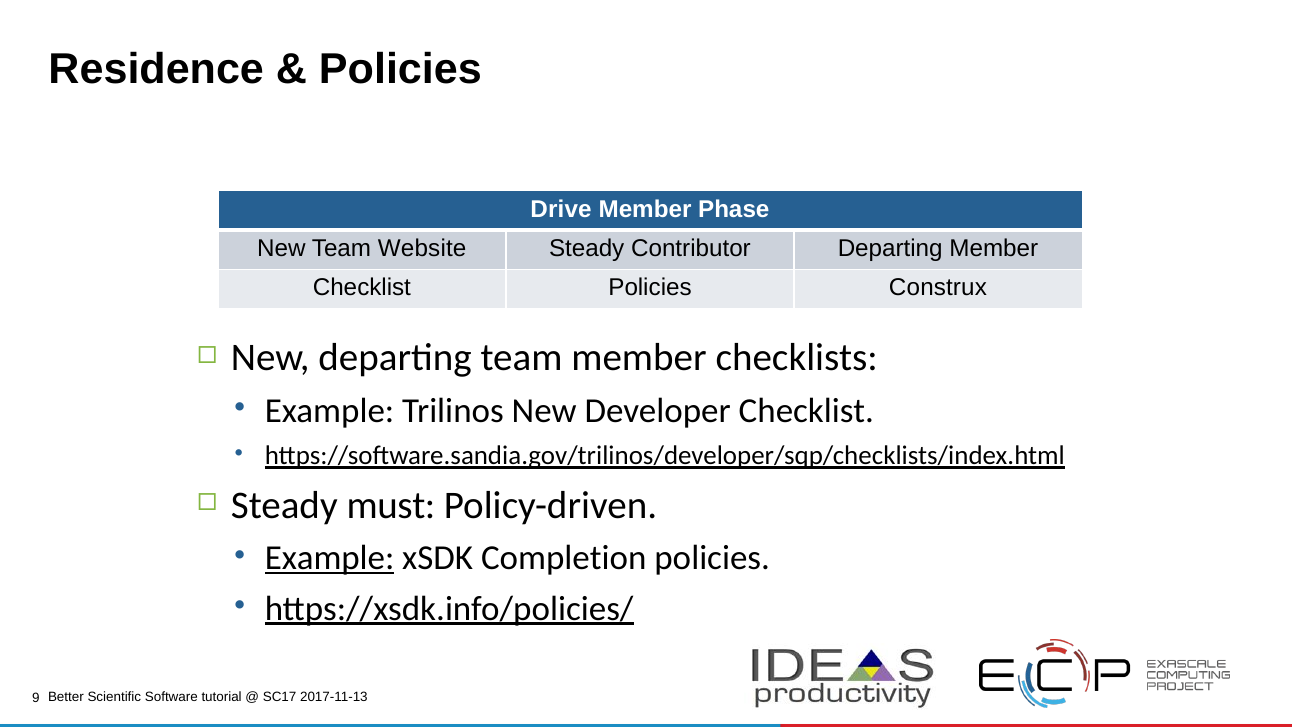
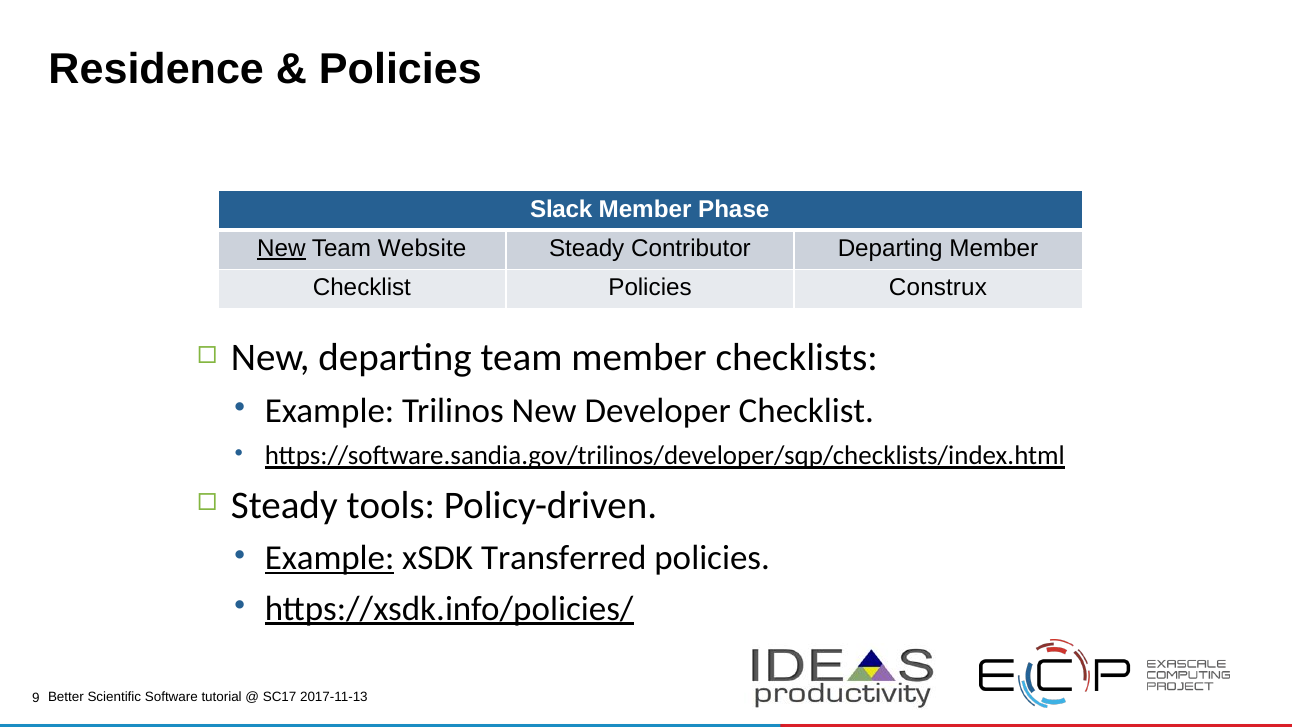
Drive: Drive -> Slack (561, 209)
New underline: none -> present (281, 249)
must: must -> tools (391, 506)
Completion: Completion -> Transferred (564, 558)
